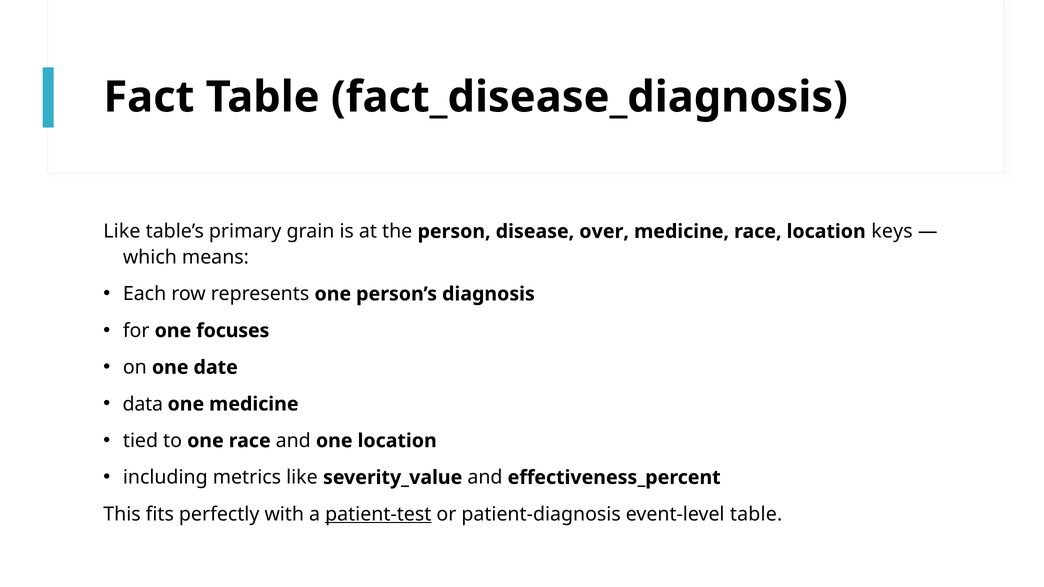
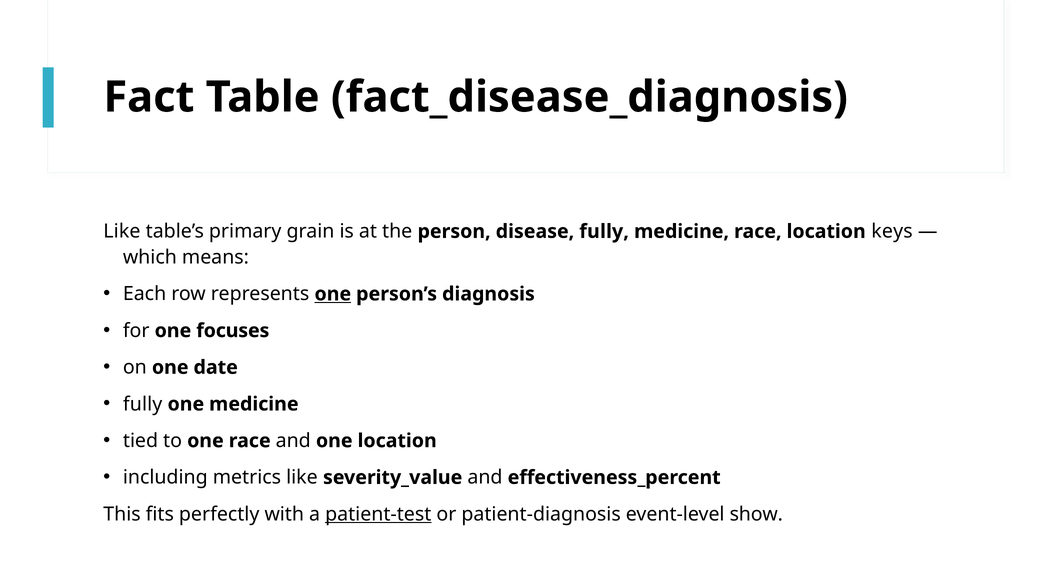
disease over: over -> fully (604, 232)
one underline: none -> present (333, 294)
data: data -> fully (143, 404)
event-level table: table -> show (756, 514)
